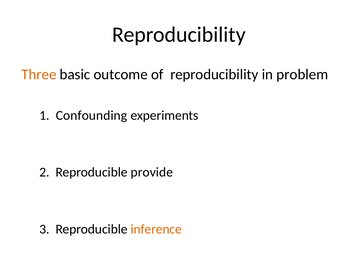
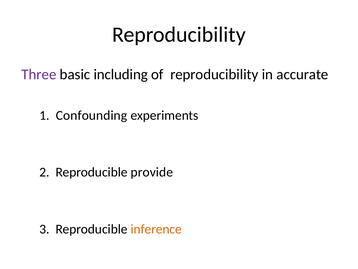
Three colour: orange -> purple (39, 74)
outcome: outcome -> including (121, 74)
problem: problem -> accurate (302, 74)
